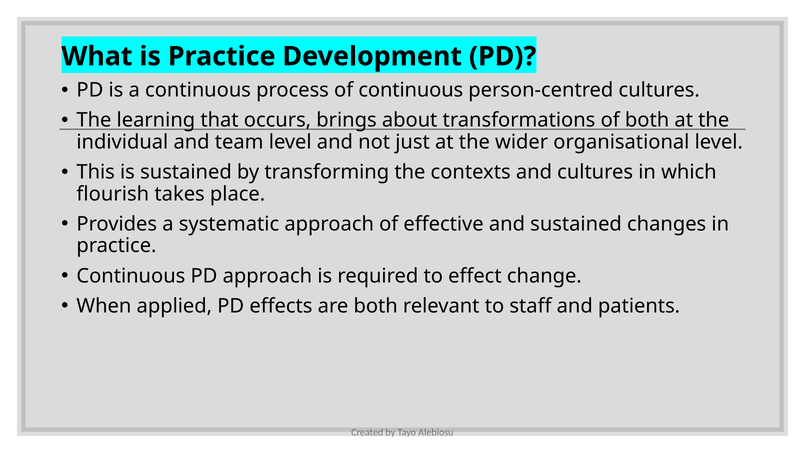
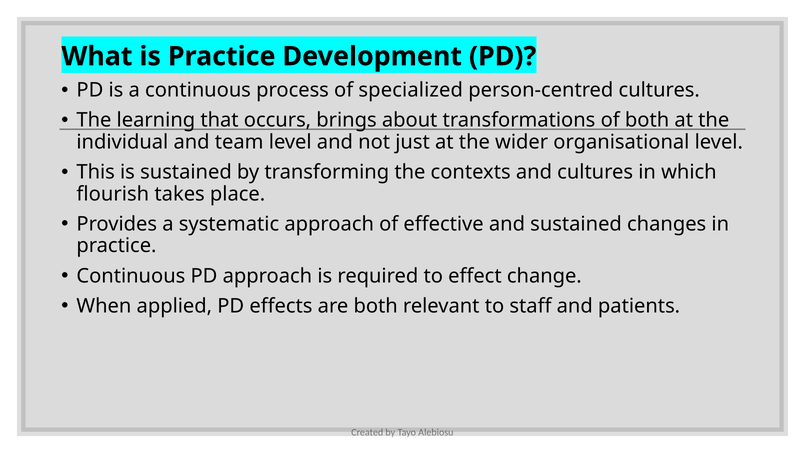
of continuous: continuous -> specialized (411, 90)
